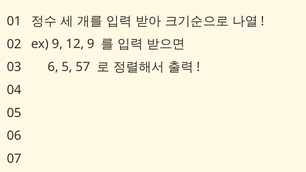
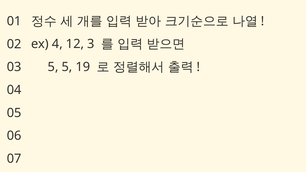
ex 9: 9 -> 4 (57, 44)
12 9: 9 -> 3 (91, 44)
6: 6 -> 5 (53, 67)
57: 57 -> 19 (83, 67)
